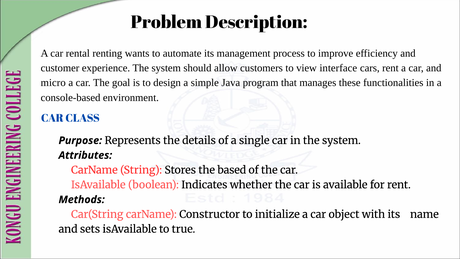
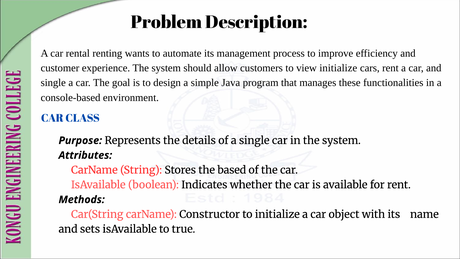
view interface: interface -> initialize (338, 68)
micro: micro -> single (53, 83)
